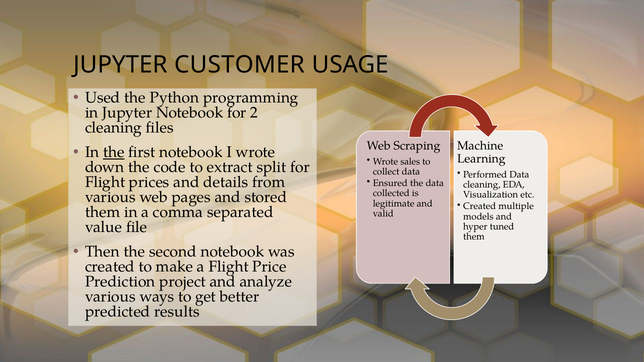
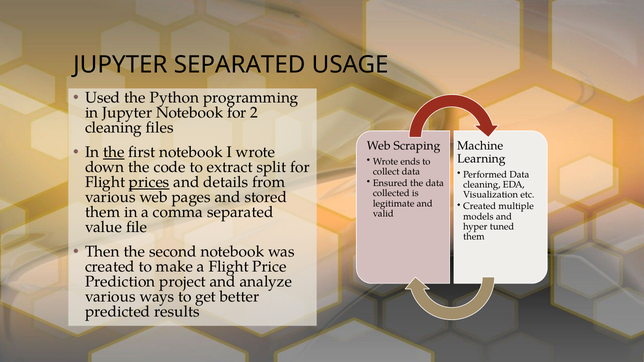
JUPYTER CUSTOMER: CUSTOMER -> SEPARATED (240, 65)
sales: sales -> ends (410, 162)
prices underline: none -> present (149, 182)
